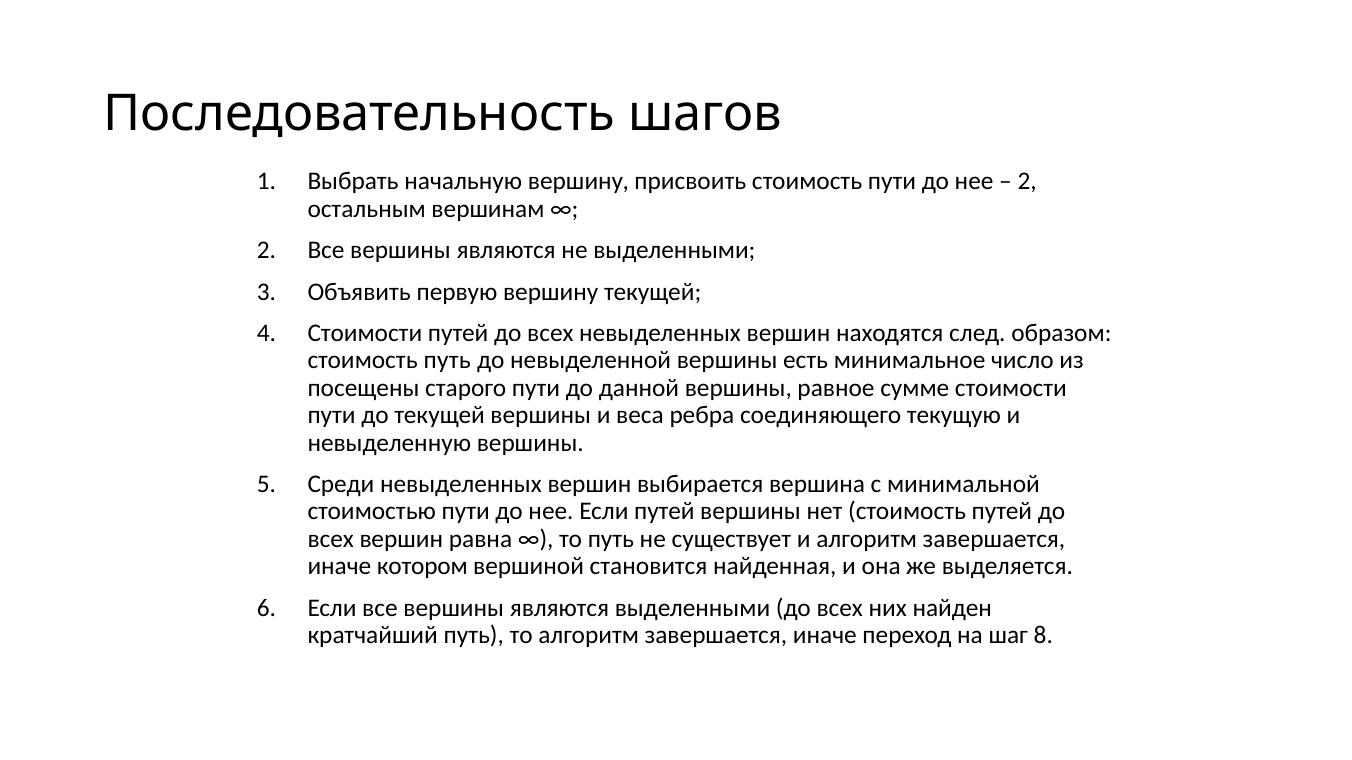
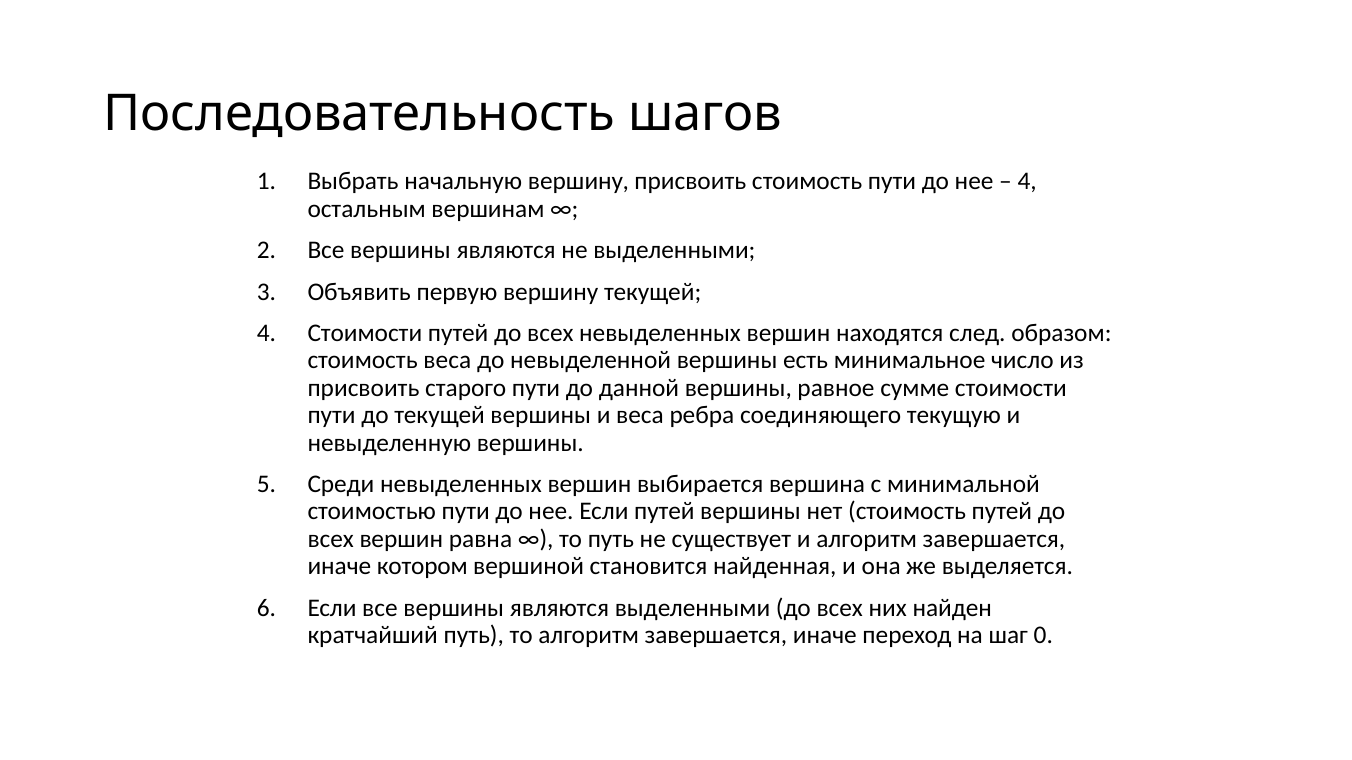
2: 2 -> 4 (1027, 182)
стоимость путь: путь -> веса (447, 361)
посещены: посещены -> присвоить (363, 388)
8: 8 -> 0 (1043, 635)
